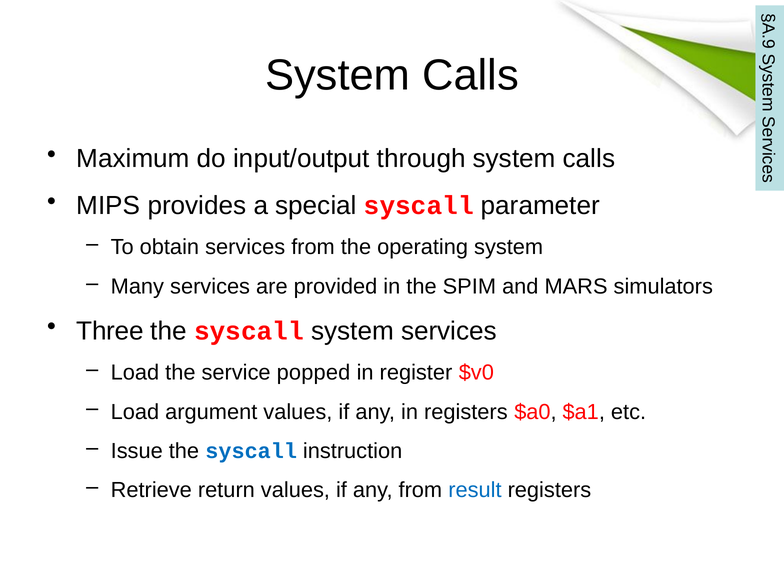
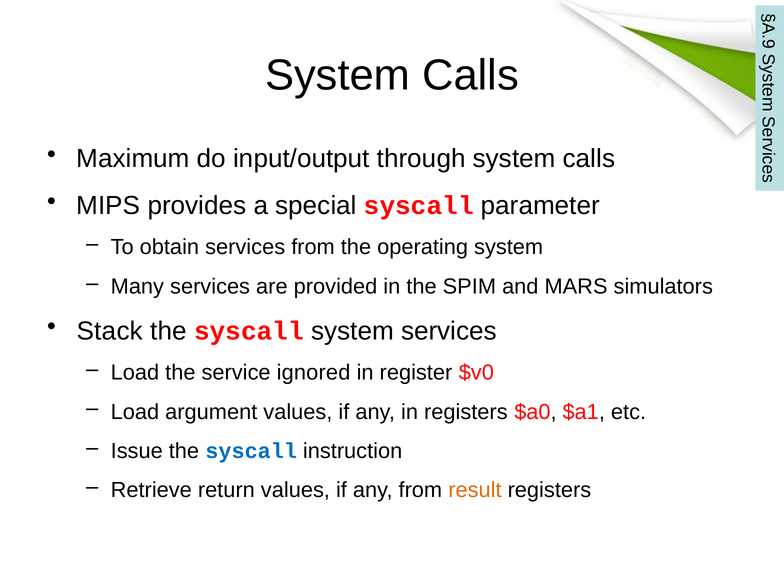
Three: Three -> Stack (110, 331)
popped: popped -> ignored (314, 373)
result colour: blue -> orange (475, 490)
